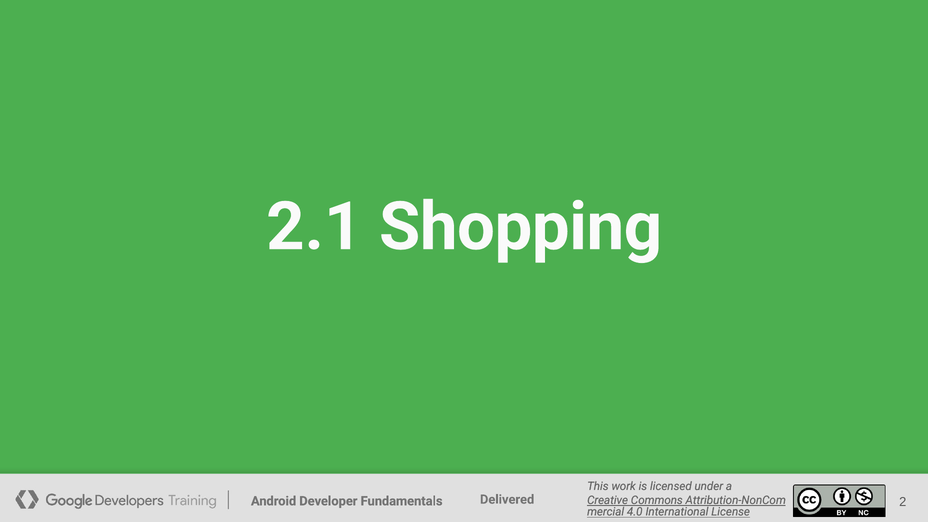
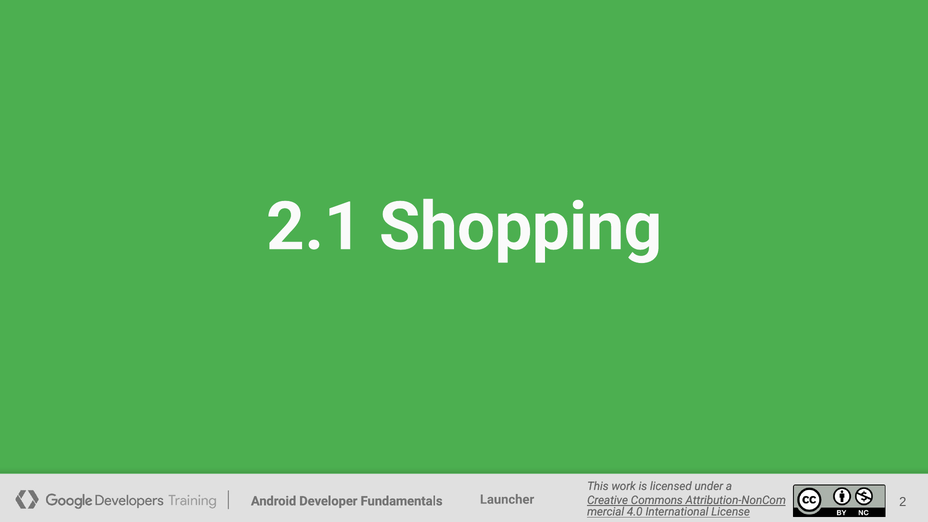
Delivered: Delivered -> Launcher (507, 499)
